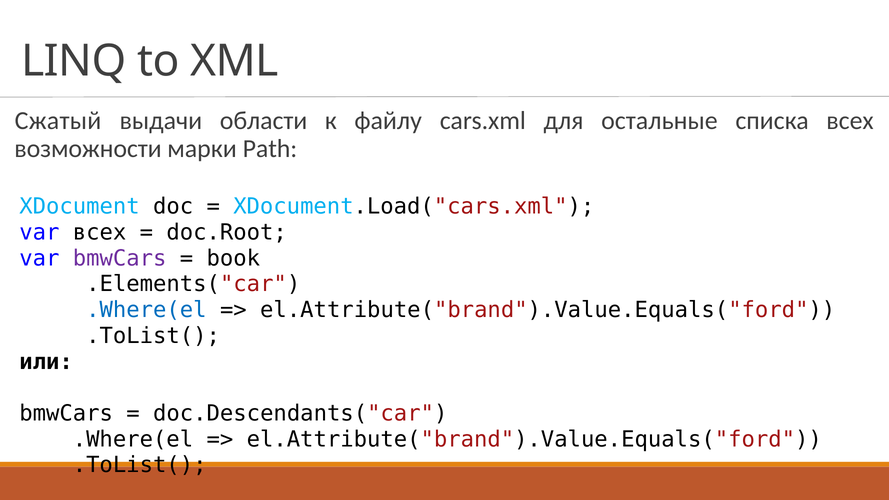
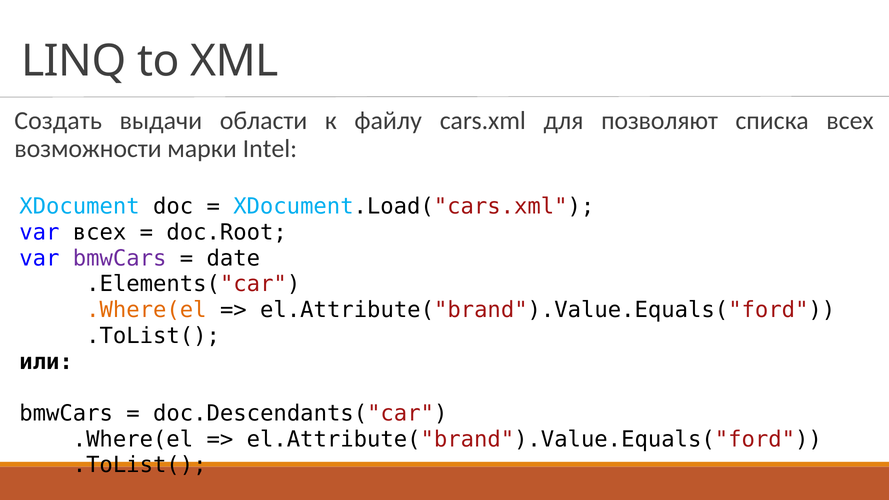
Сжатый: Сжатый -> Создать (58, 121)
остальные: остальные -> позволяют (660, 121)
Path: Path -> Intel (270, 149)
book: book -> date (233, 258)
.Where(el colour: blue -> orange (146, 310)
